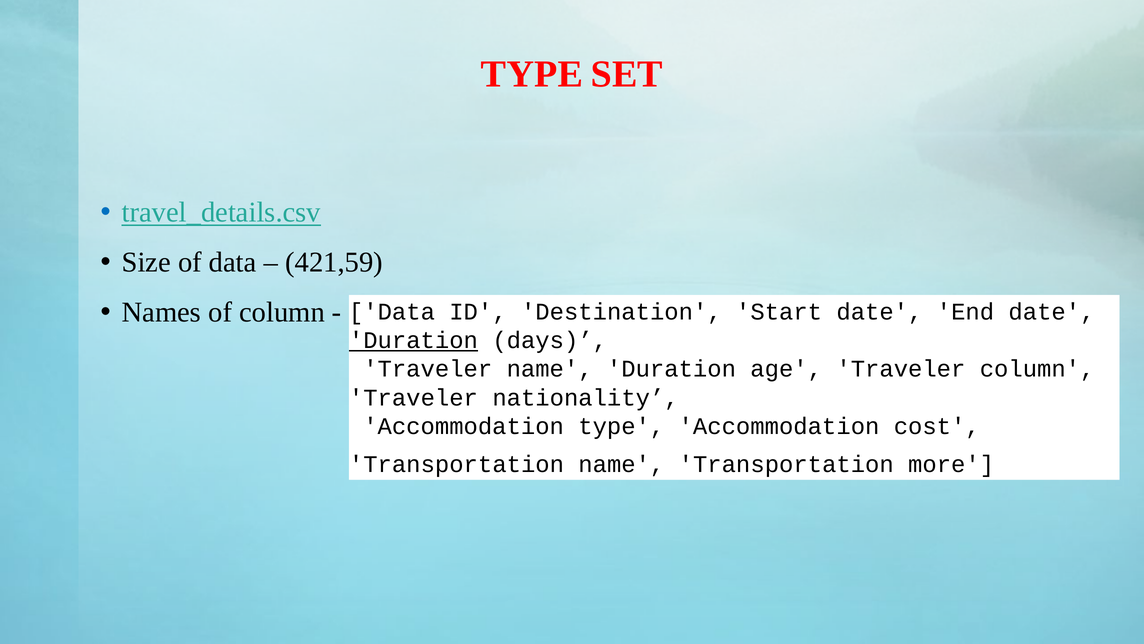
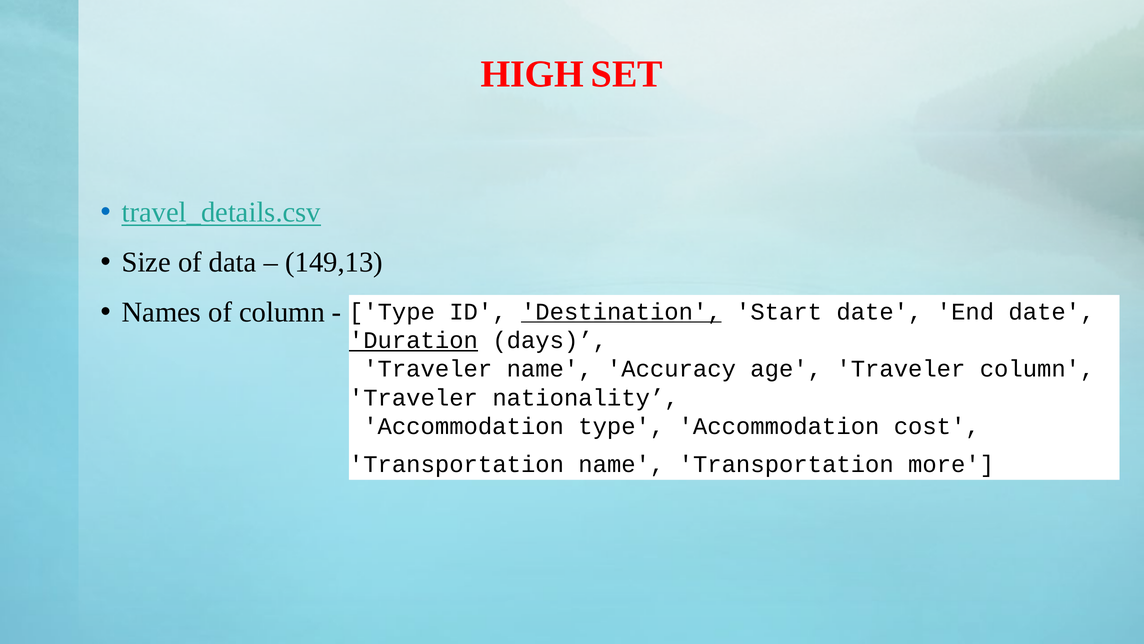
TYPE: TYPE -> HIGH (532, 74)
421,59: 421,59 -> 149,13 (334, 262)
Data: Data -> Type (392, 312)
Destination underline: none -> present (621, 312)
name Duration: Duration -> Accuracy (671, 369)
